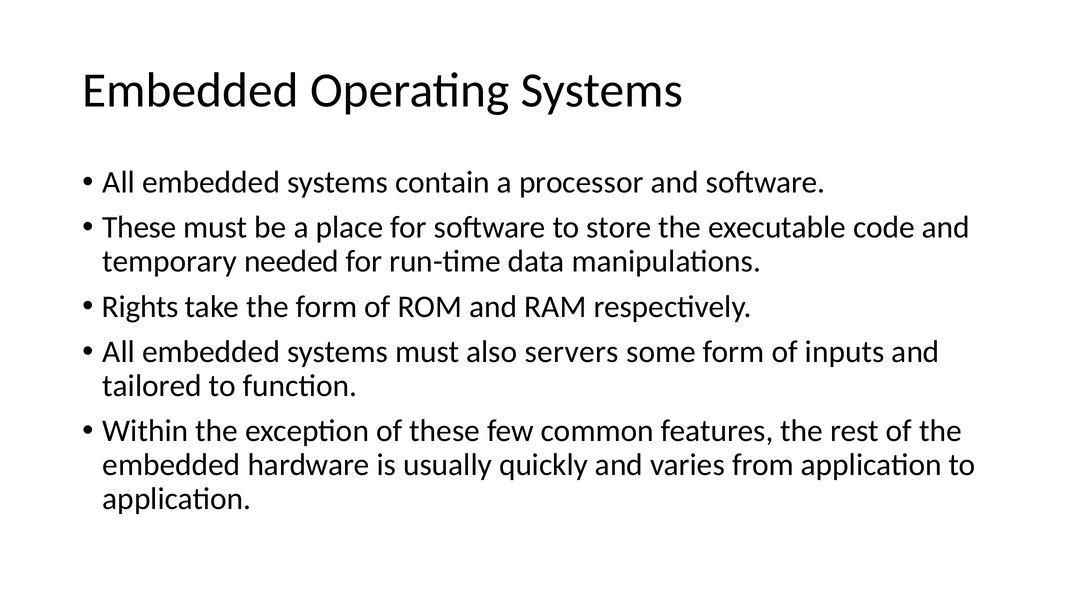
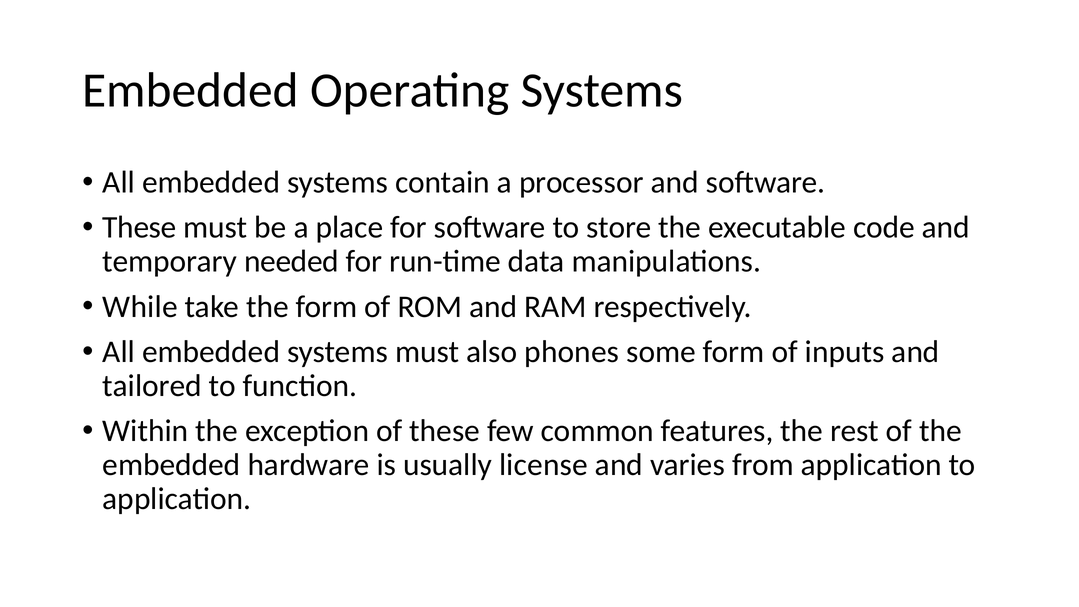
Rights: Rights -> While (140, 307)
servers: servers -> phones (572, 352)
quickly: quickly -> license (543, 465)
